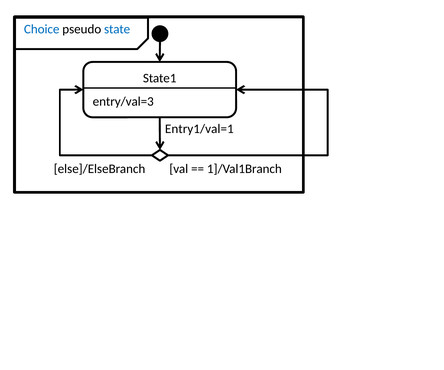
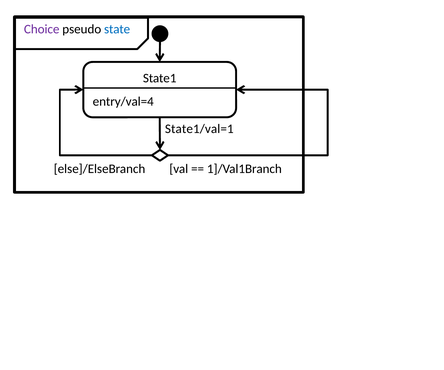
Choice colour: blue -> purple (42, 29)
entry/val=3: entry/val=3 -> entry/val=4 (123, 102)
Entry1/val=1: Entry1/val=1 -> State1/val=1 (199, 129)
